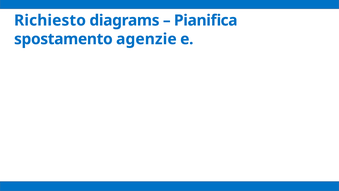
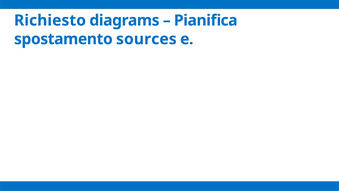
agenzie: agenzie -> sources (146, 39)
